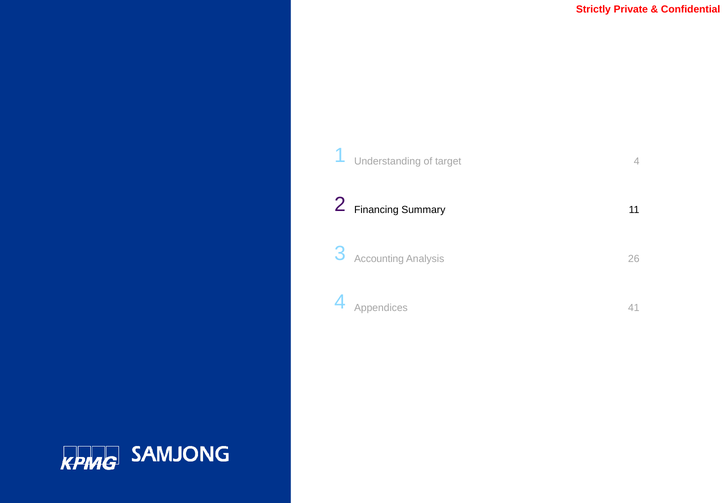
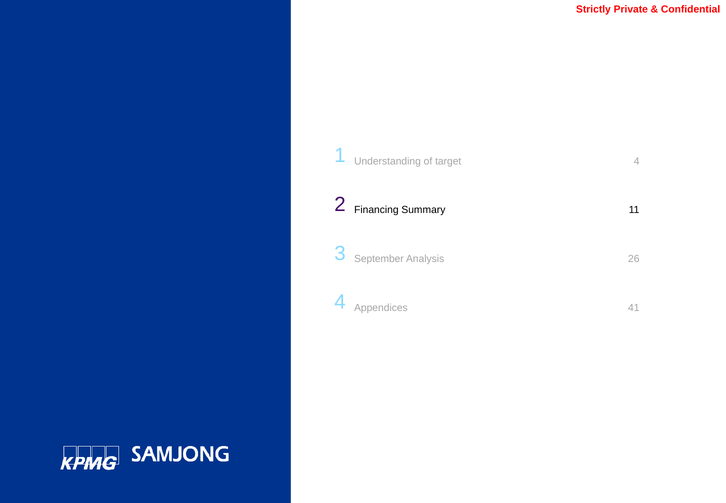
Accounting: Accounting -> September (379, 259)
